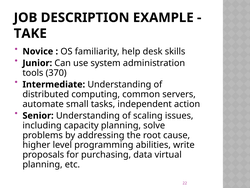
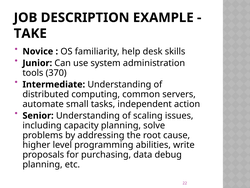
virtual: virtual -> debug (168, 154)
